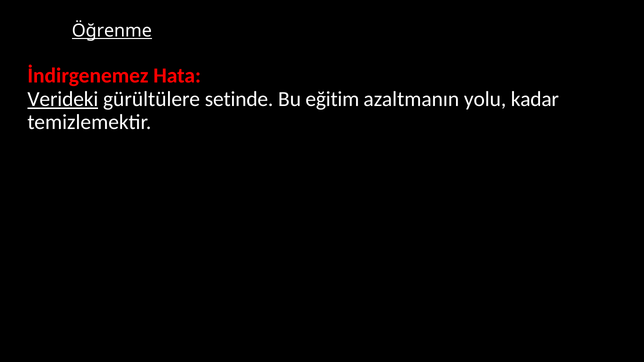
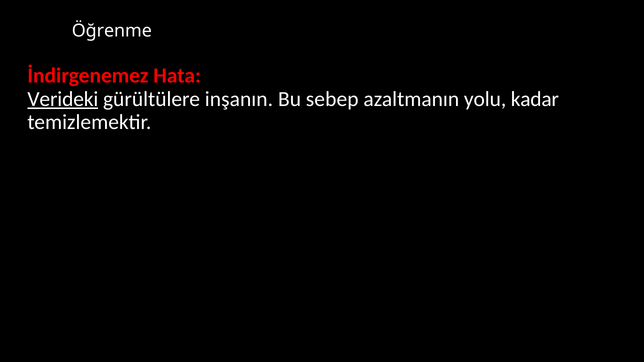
Öğrenme underline: present -> none (112, 31)
setinde: setinde -> inşanın (239, 99)
eğitim: eğitim -> sebep (332, 99)
